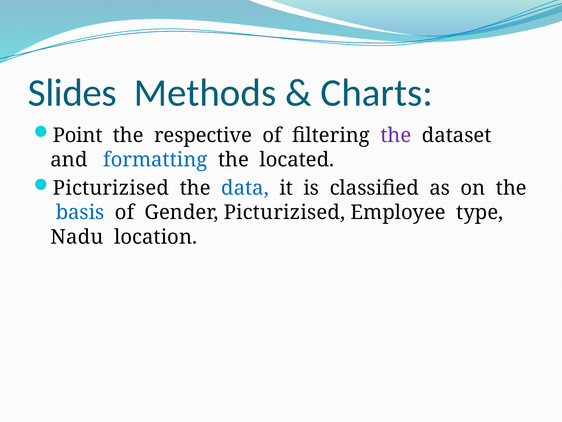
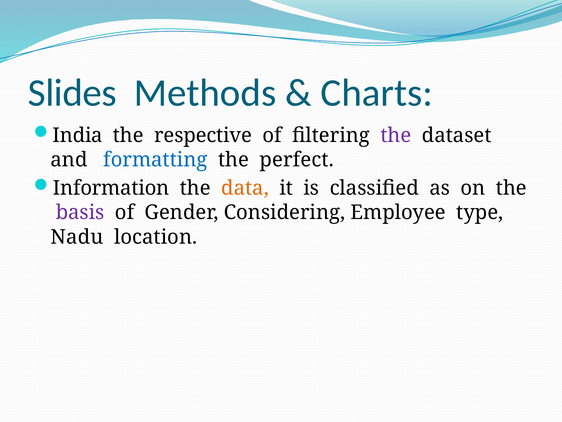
Point: Point -> India (78, 135)
located: located -> perfect (297, 160)
Picturizised: Picturizised -> Information (111, 188)
data colour: blue -> orange (245, 188)
basis colour: blue -> purple (80, 212)
Gender Picturizised: Picturizised -> Considering (285, 212)
